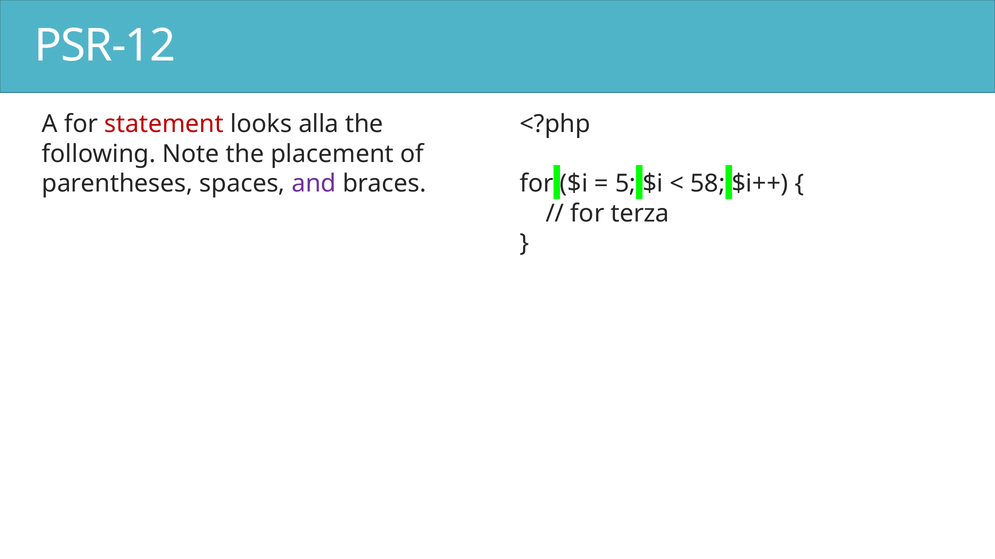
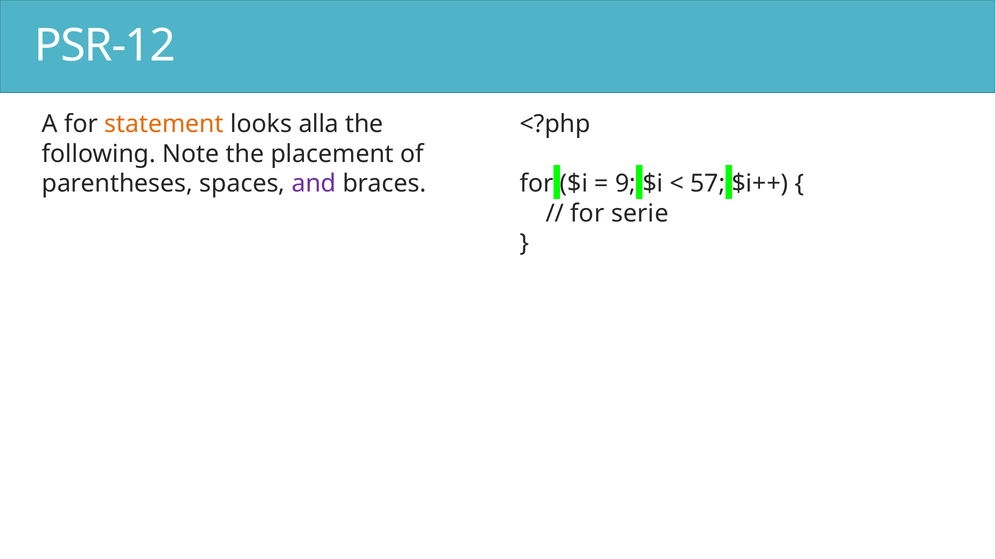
statement colour: red -> orange (164, 124)
5: 5 -> 9 (626, 184)
58: 58 -> 57 (708, 184)
terza: terza -> serie (640, 214)
